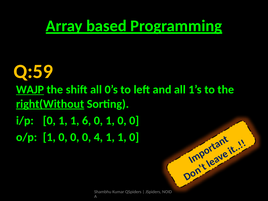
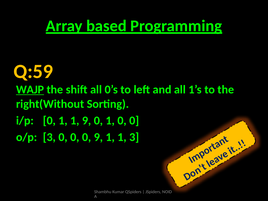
right(Without underline: present -> none (50, 104)
1 6: 6 -> 9 (87, 121)
o/p 1: 1 -> 3 (49, 137)
0 4: 4 -> 9 (98, 137)
1 1 0: 0 -> 3 (134, 137)
